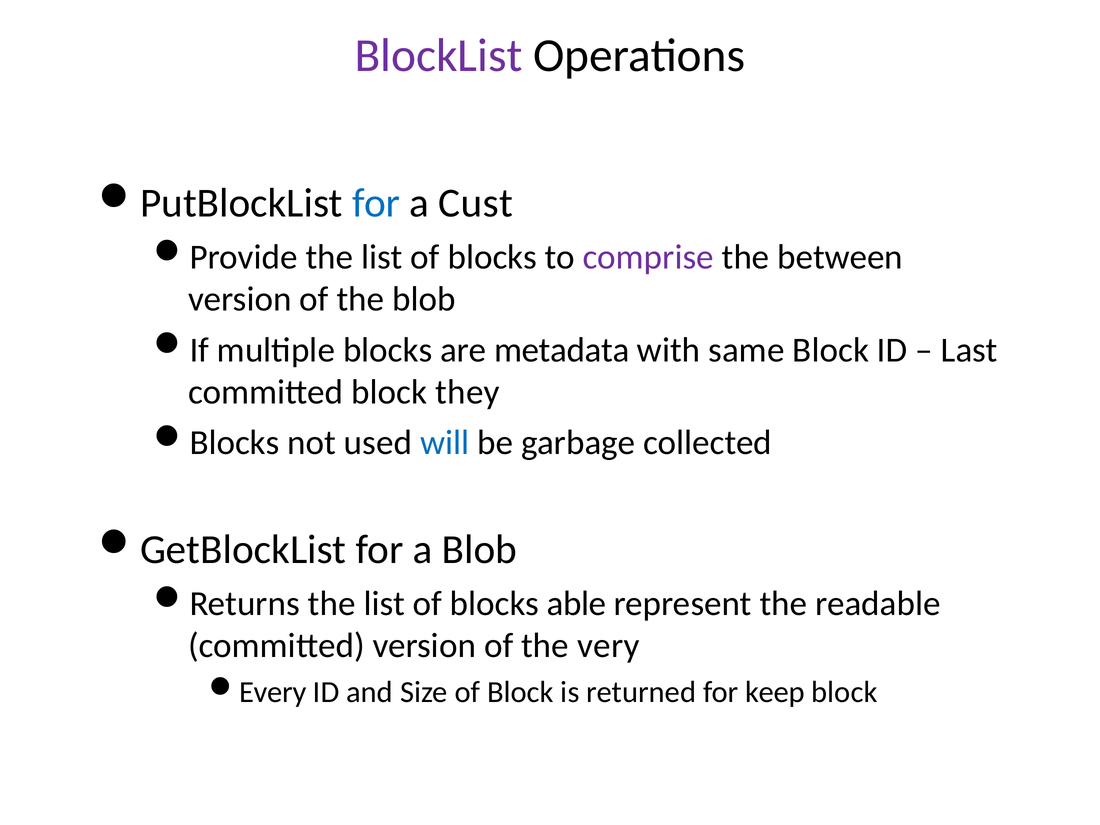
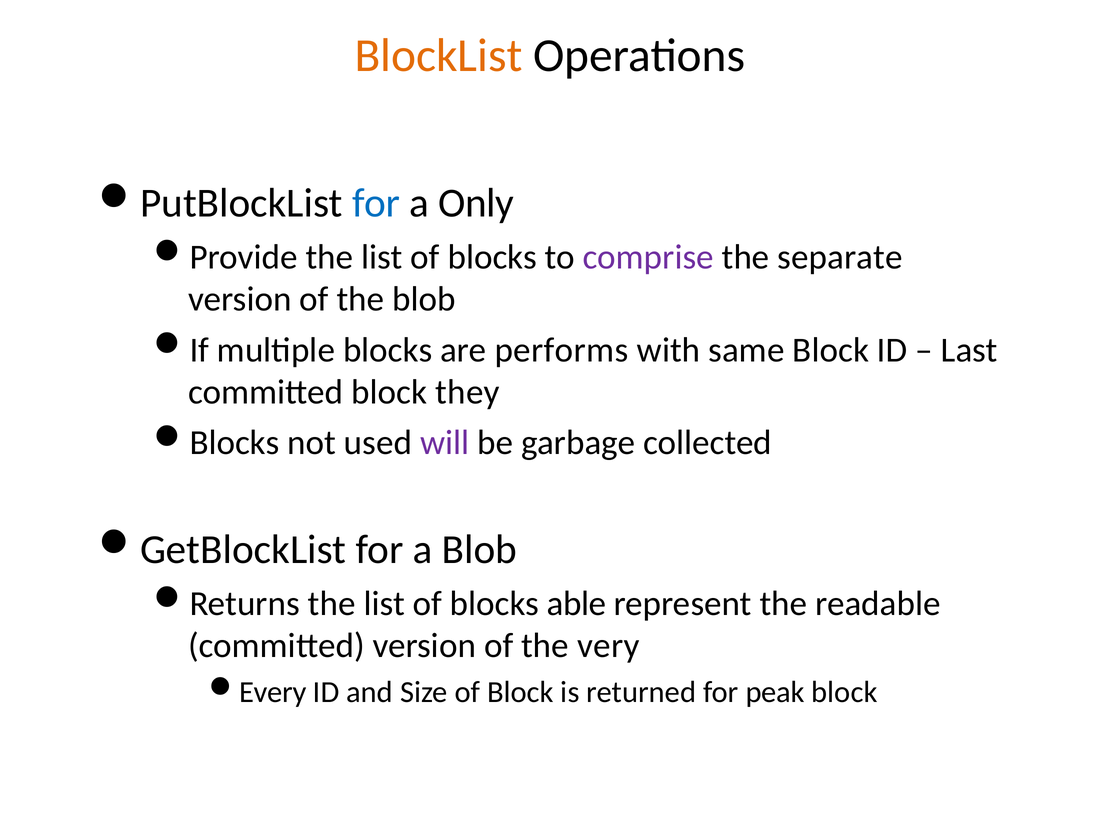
BlockList colour: purple -> orange (439, 56)
Cust: Cust -> Only (476, 203)
between: between -> separate (840, 257)
metadata: metadata -> performs (561, 350)
will colour: blue -> purple (445, 443)
keep: keep -> peak (775, 692)
